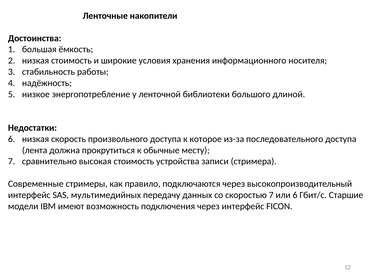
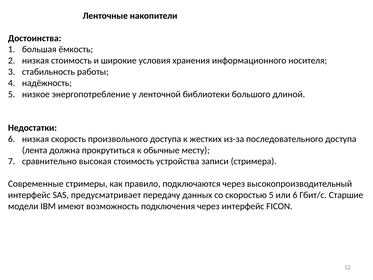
которое: которое -> жестких (206, 139)
мультимедийных: мультимедийных -> предусматривает (106, 195)
скоростью 7: 7 -> 5 (271, 195)
